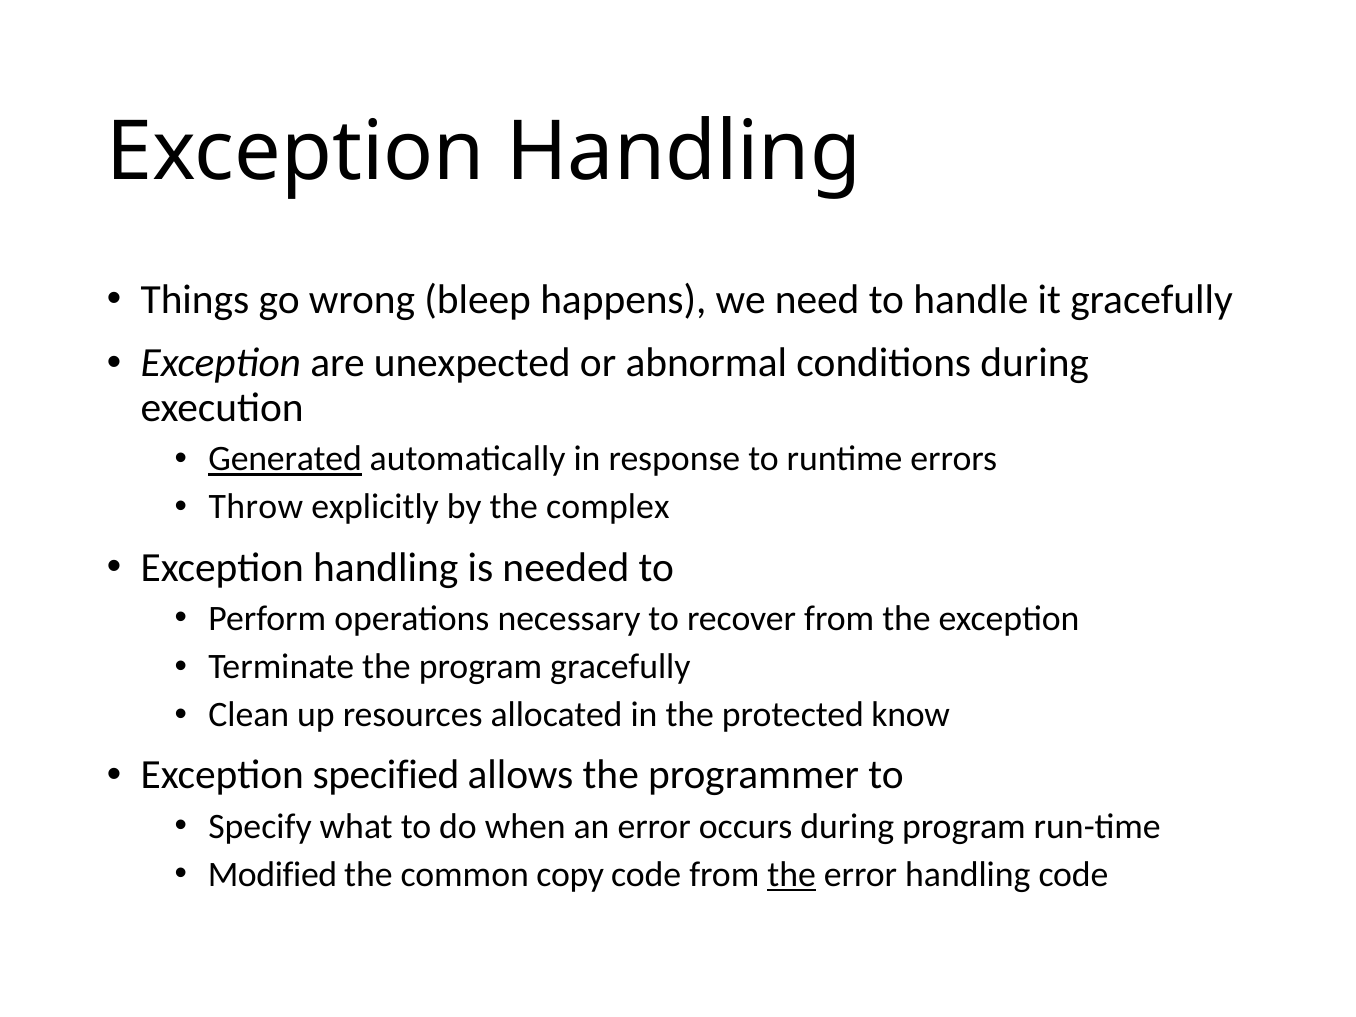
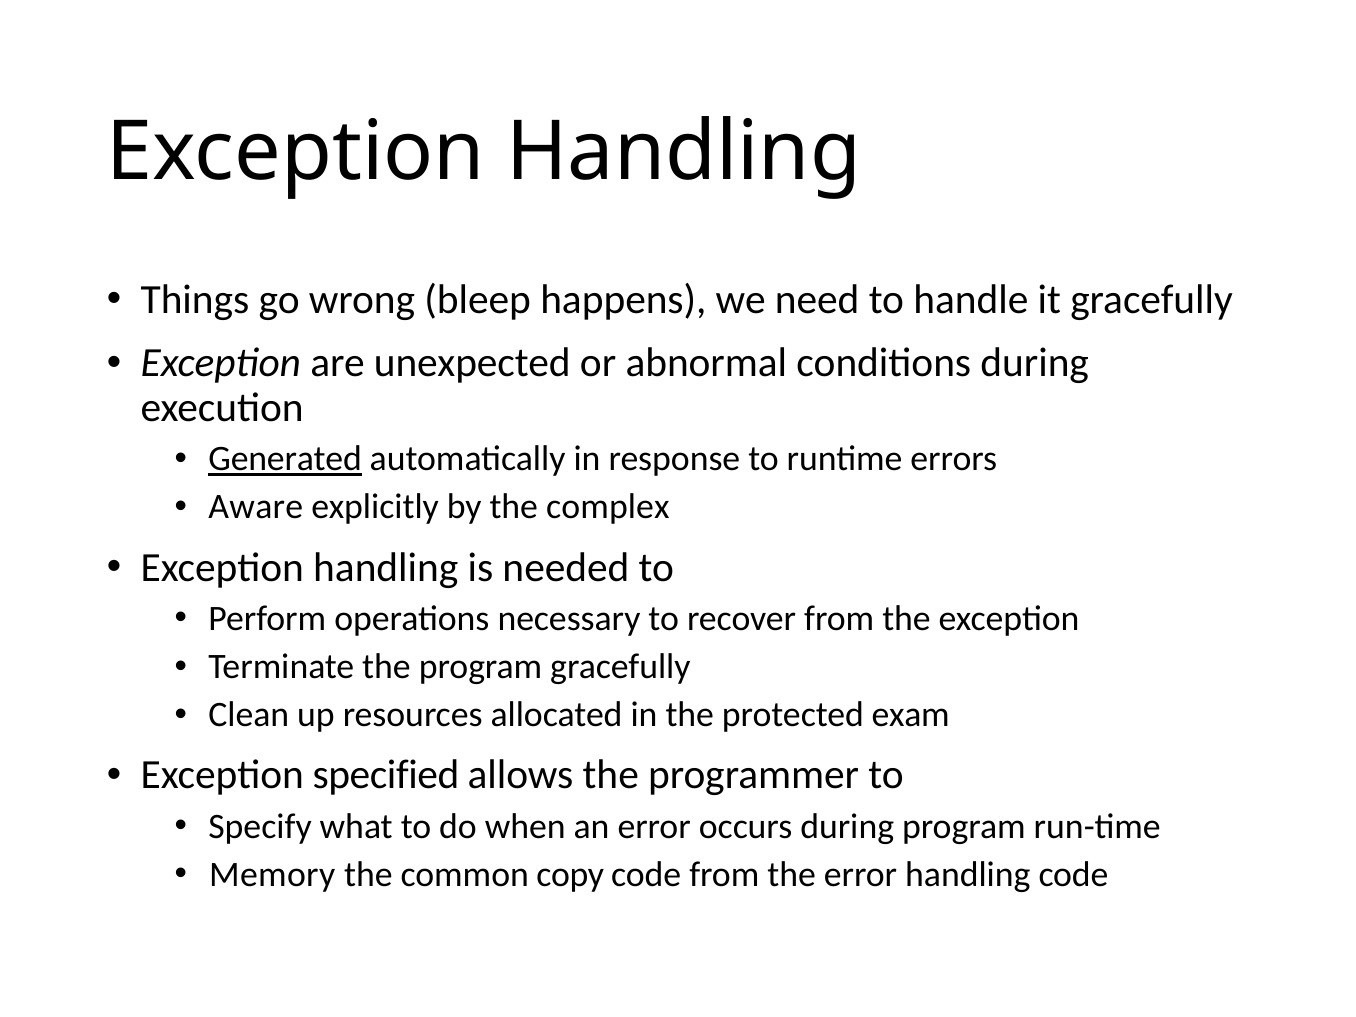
Throw: Throw -> Aware (256, 507)
know: know -> exam (911, 715)
Modified: Modified -> Memory (272, 875)
the underline: present -> none (792, 875)
